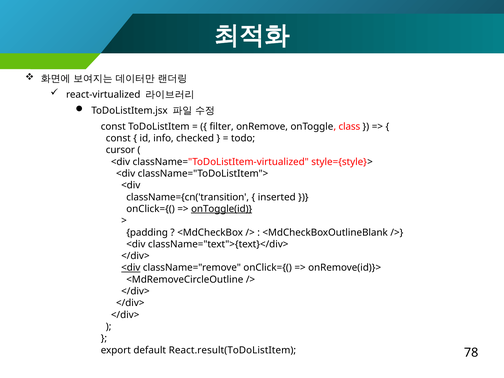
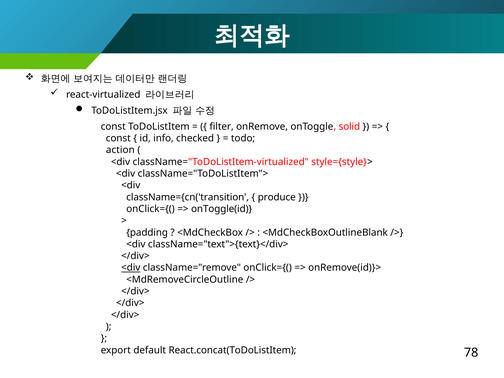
class: class -> solid (349, 127)
cursor: cursor -> action (120, 150)
inserted: inserted -> produce (277, 197)
onToggle(id underline: present -> none (222, 209)
React.result(ToDoListItem: React.result(ToDoListItem -> React.concat(ToDoListItem (232, 350)
